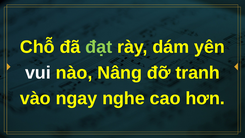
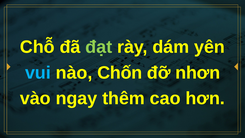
vui colour: white -> light blue (38, 73)
Nâng: Nâng -> Chốn (120, 73)
tranh: tranh -> nhơn (198, 73)
nghe: nghe -> thêm (124, 98)
